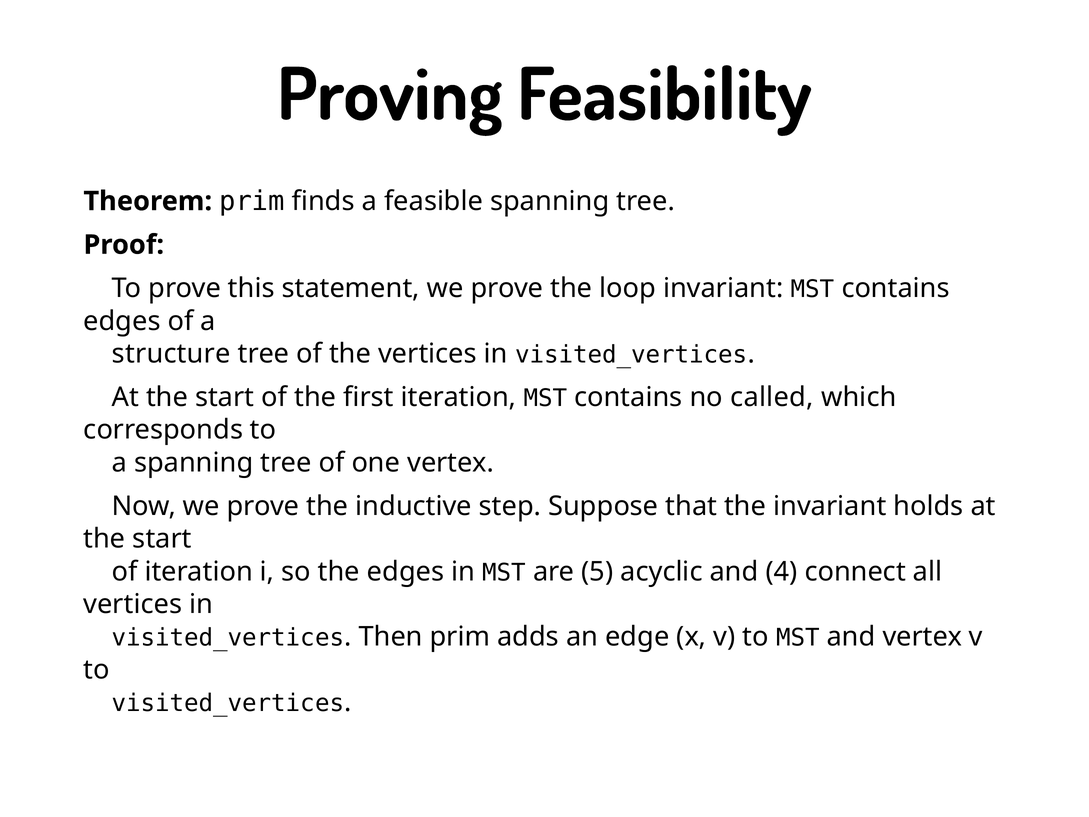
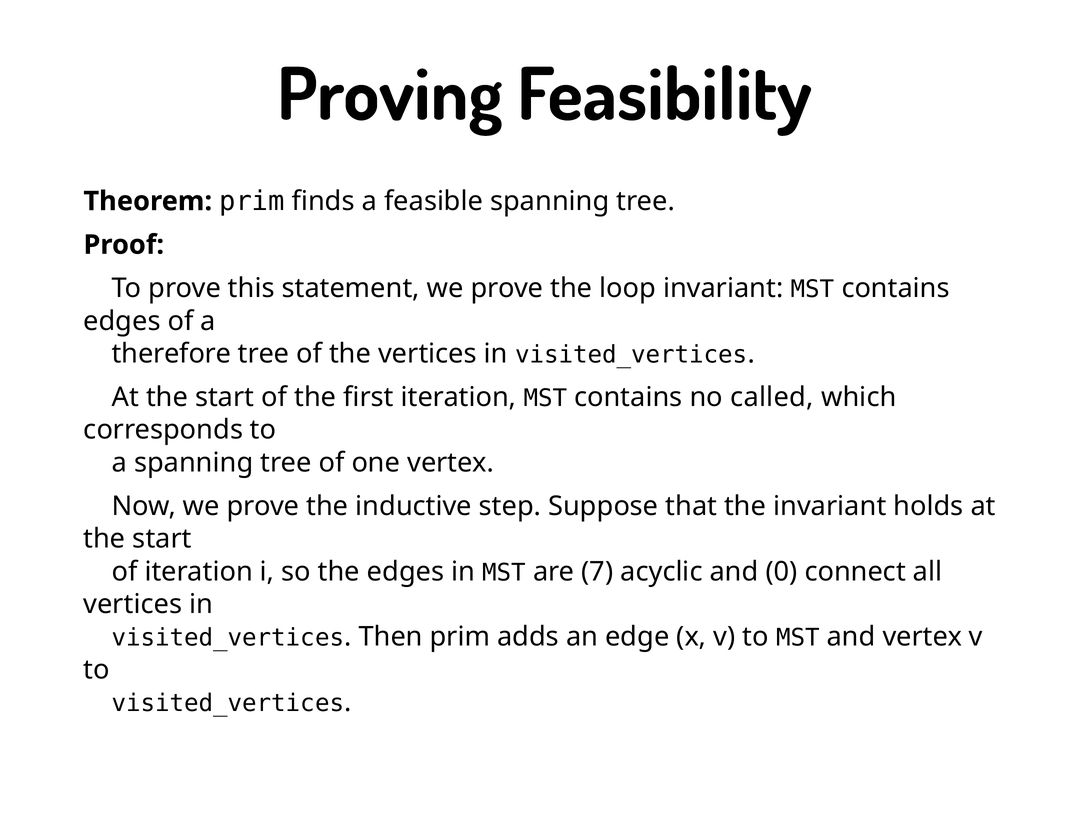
structure: structure -> therefore (171, 354)
5: 5 -> 7 (597, 571)
4: 4 -> 0 (782, 571)
